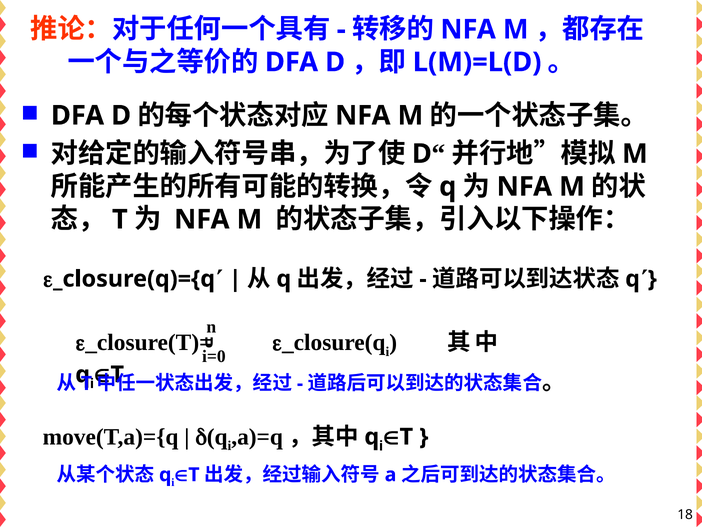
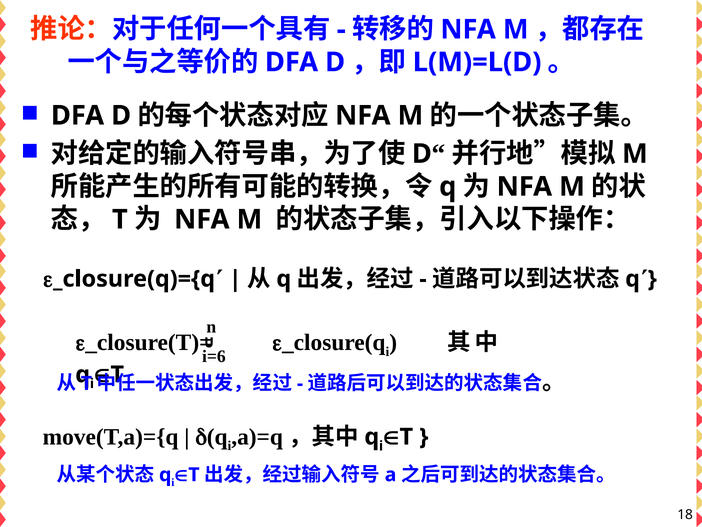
i=0: i=0 -> i=6 (214, 356)
